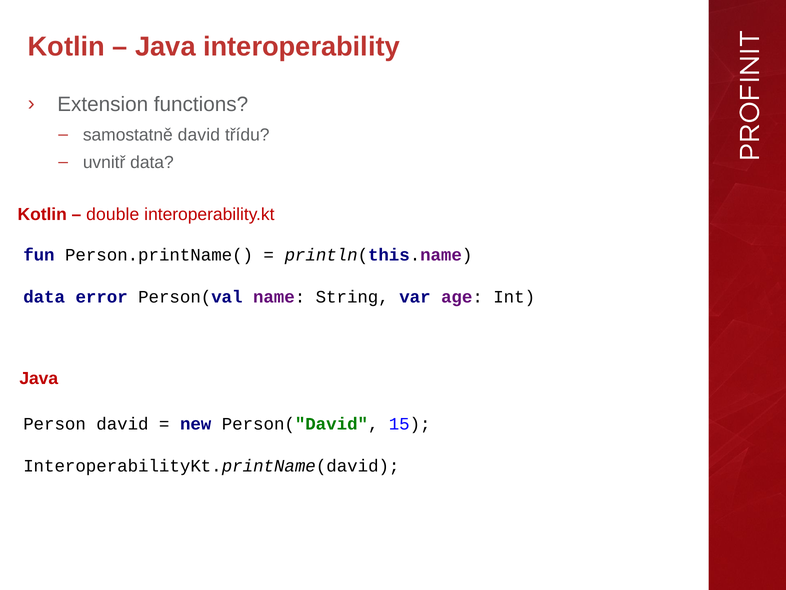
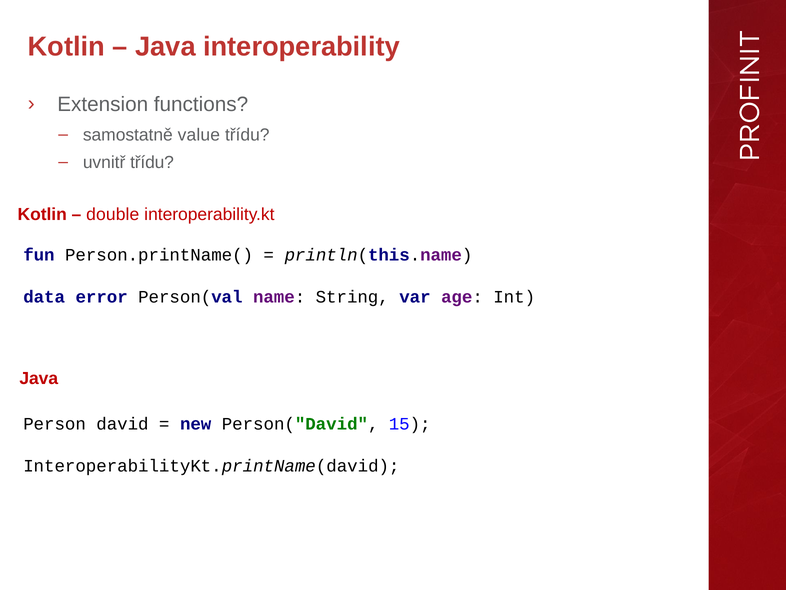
samostatně david: david -> value (199, 135)
uvnitř data: data -> třídu (152, 162)
